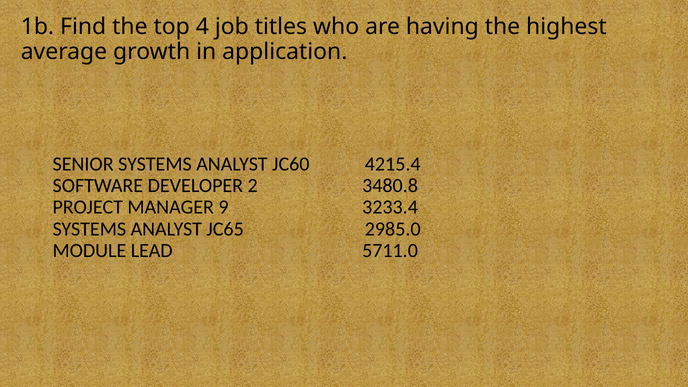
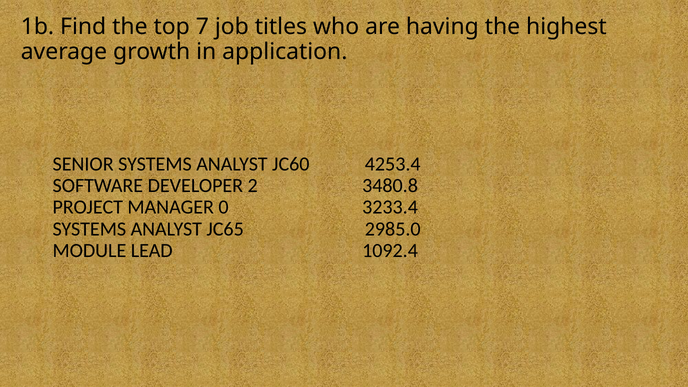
4: 4 -> 7 (202, 27)
4215.4: 4215.4 -> 4253.4 (393, 164)
9: 9 -> 0 (224, 207)
5711.0: 5711.0 -> 1092.4 (390, 251)
